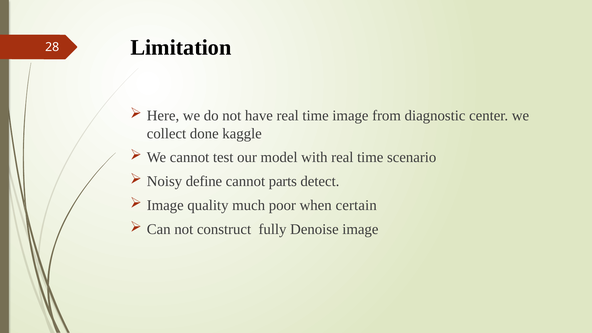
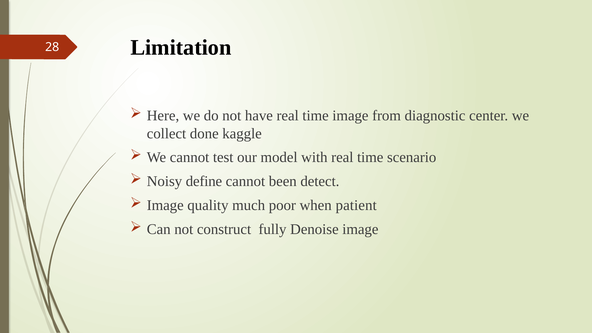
parts: parts -> been (283, 181)
certain: certain -> patient (356, 205)
